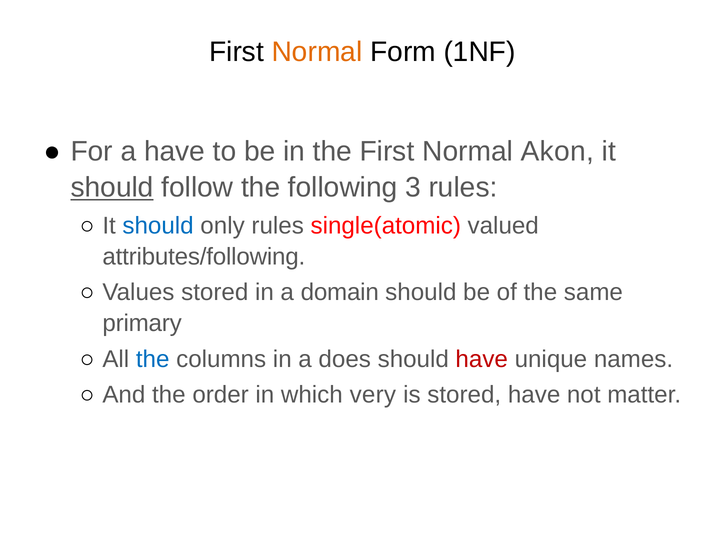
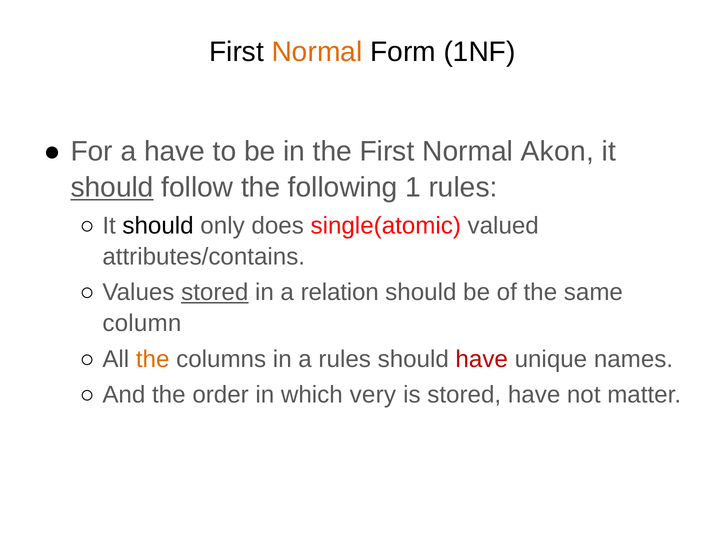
3: 3 -> 1 (413, 188)
should colour: blue -> black (158, 226)
only rules: rules -> does (278, 226)
attributes/following: attributes/following -> attributes/contains (204, 256)
stored underline: none -> present (215, 292)
domain: domain -> relation (340, 292)
primary: primary -> column (142, 323)
the colour: blue -> orange (153, 359)
a does: does -> rules (345, 359)
